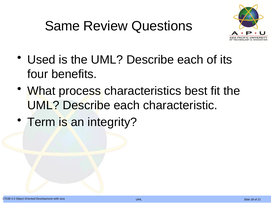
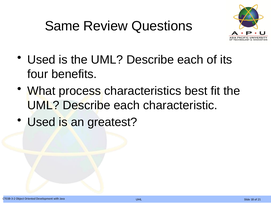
Term: Term -> Used (41, 122)
integrity: integrity -> greatest (112, 122)
